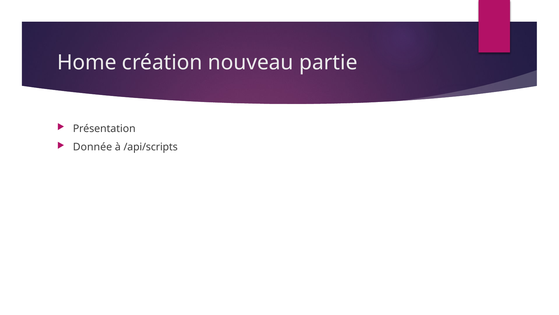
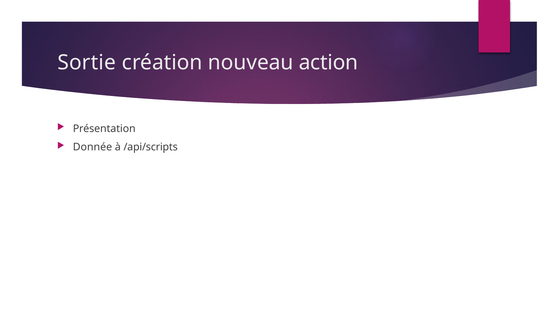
Home: Home -> Sortie (87, 62)
partie: partie -> action (328, 62)
